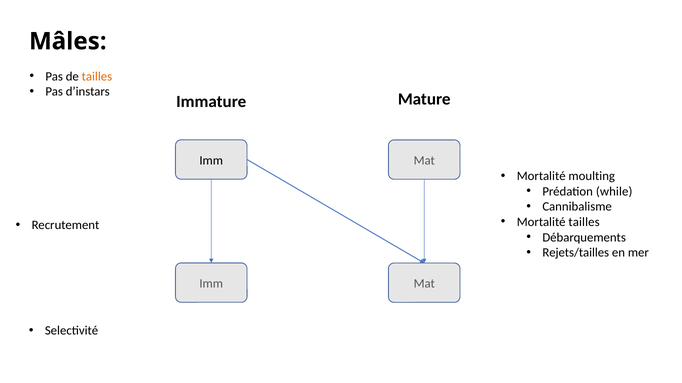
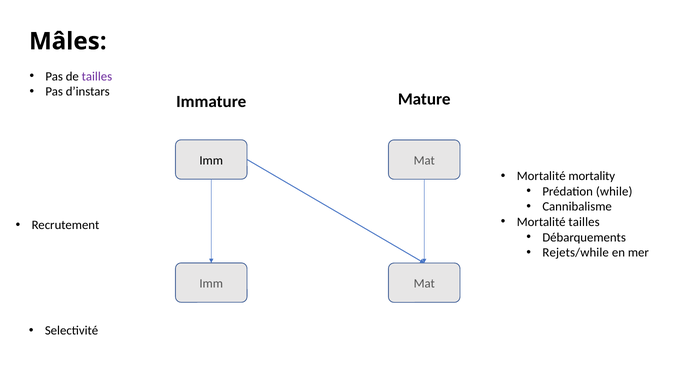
tailles colour: orange -> purple (97, 76)
moulting: moulting -> mortality (592, 176)
Rejets/tailles: Rejets/tailles -> Rejets/while (576, 253)
